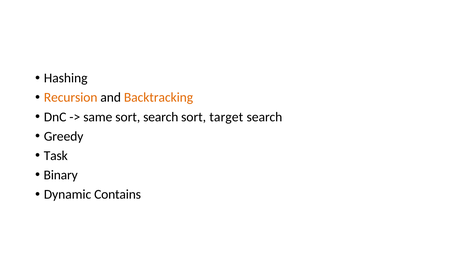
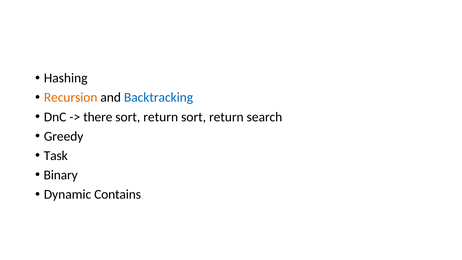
Backtracking colour: orange -> blue (159, 97)
same: same -> there (98, 117)
search: search -> return (161, 117)
target: target -> return (226, 117)
